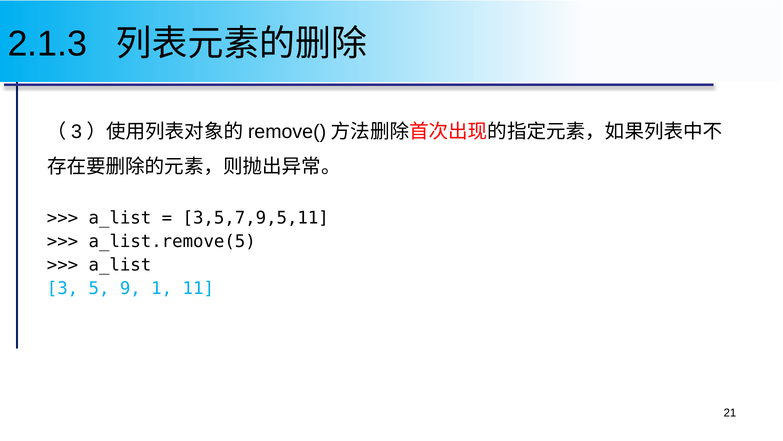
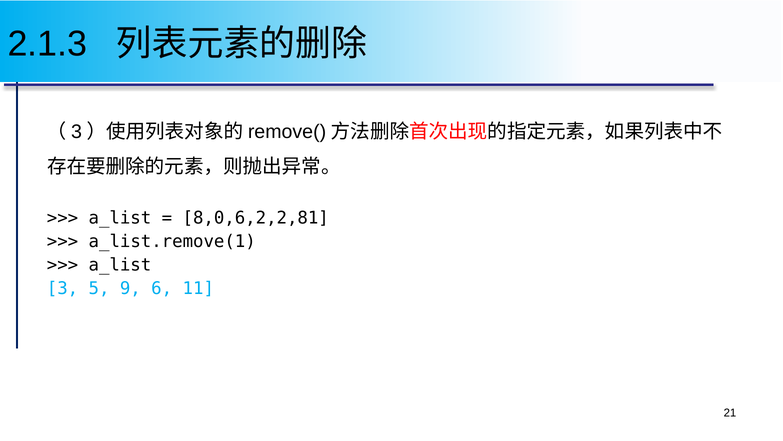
3,5,7,9,5,11: 3,5,7,9,5,11 -> 8,0,6,2,2,81 (256, 218)
a_list.remove(5: a_list.remove(5 -> a_list.remove(1 (172, 241)
1: 1 -> 6 (162, 288)
